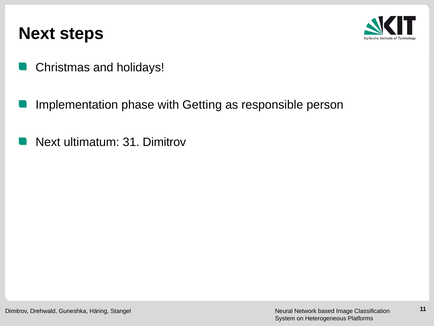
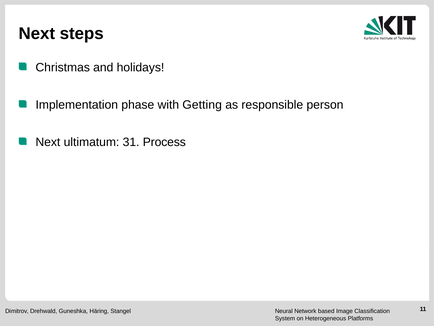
31 Dimitrov: Dimitrov -> Process (164, 142)
